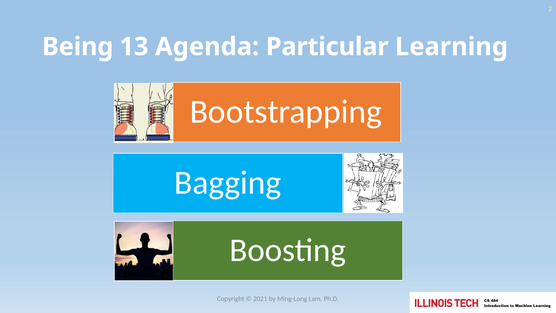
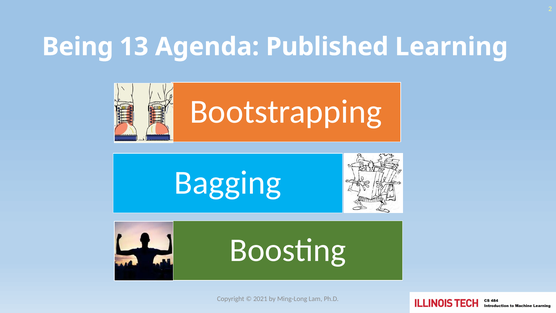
Particular: Particular -> Published (327, 47)
